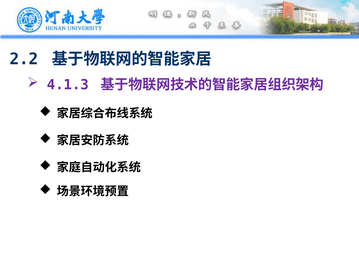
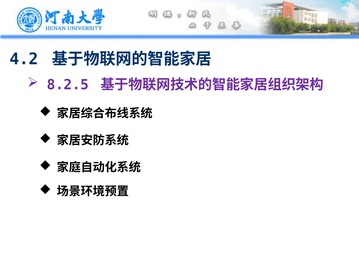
2.2: 2.2 -> 4.2 (24, 59)
4.1.3: 4.1.3 -> 8.2.5 (68, 85)
